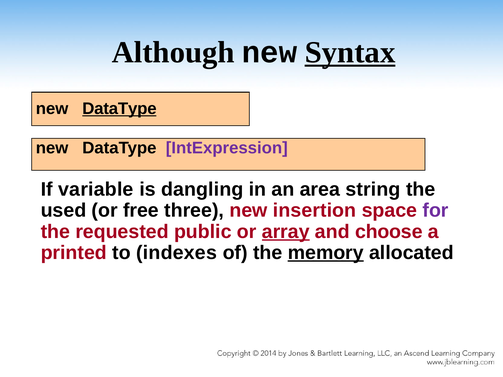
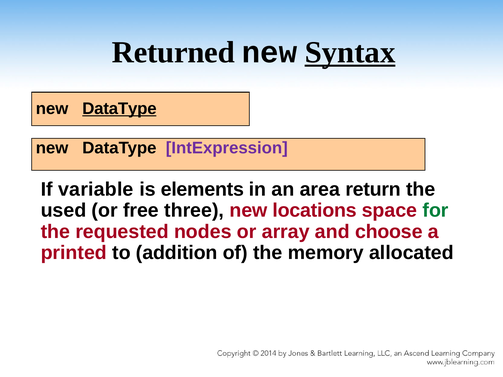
Although: Although -> Returned (173, 52)
dangling: dangling -> elements (202, 189)
string: string -> return (373, 189)
insertion: insertion -> locations (315, 211)
for colour: purple -> green (436, 211)
public: public -> nodes (203, 232)
array underline: present -> none (286, 232)
indexes: indexes -> addition (177, 253)
memory underline: present -> none (326, 253)
